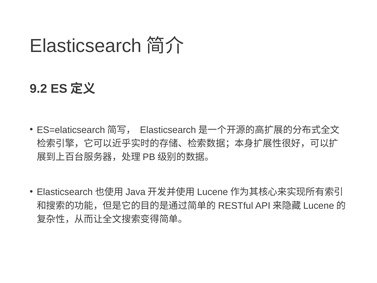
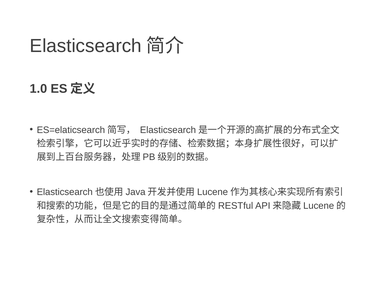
9.2: 9.2 -> 1.0 (38, 89)
